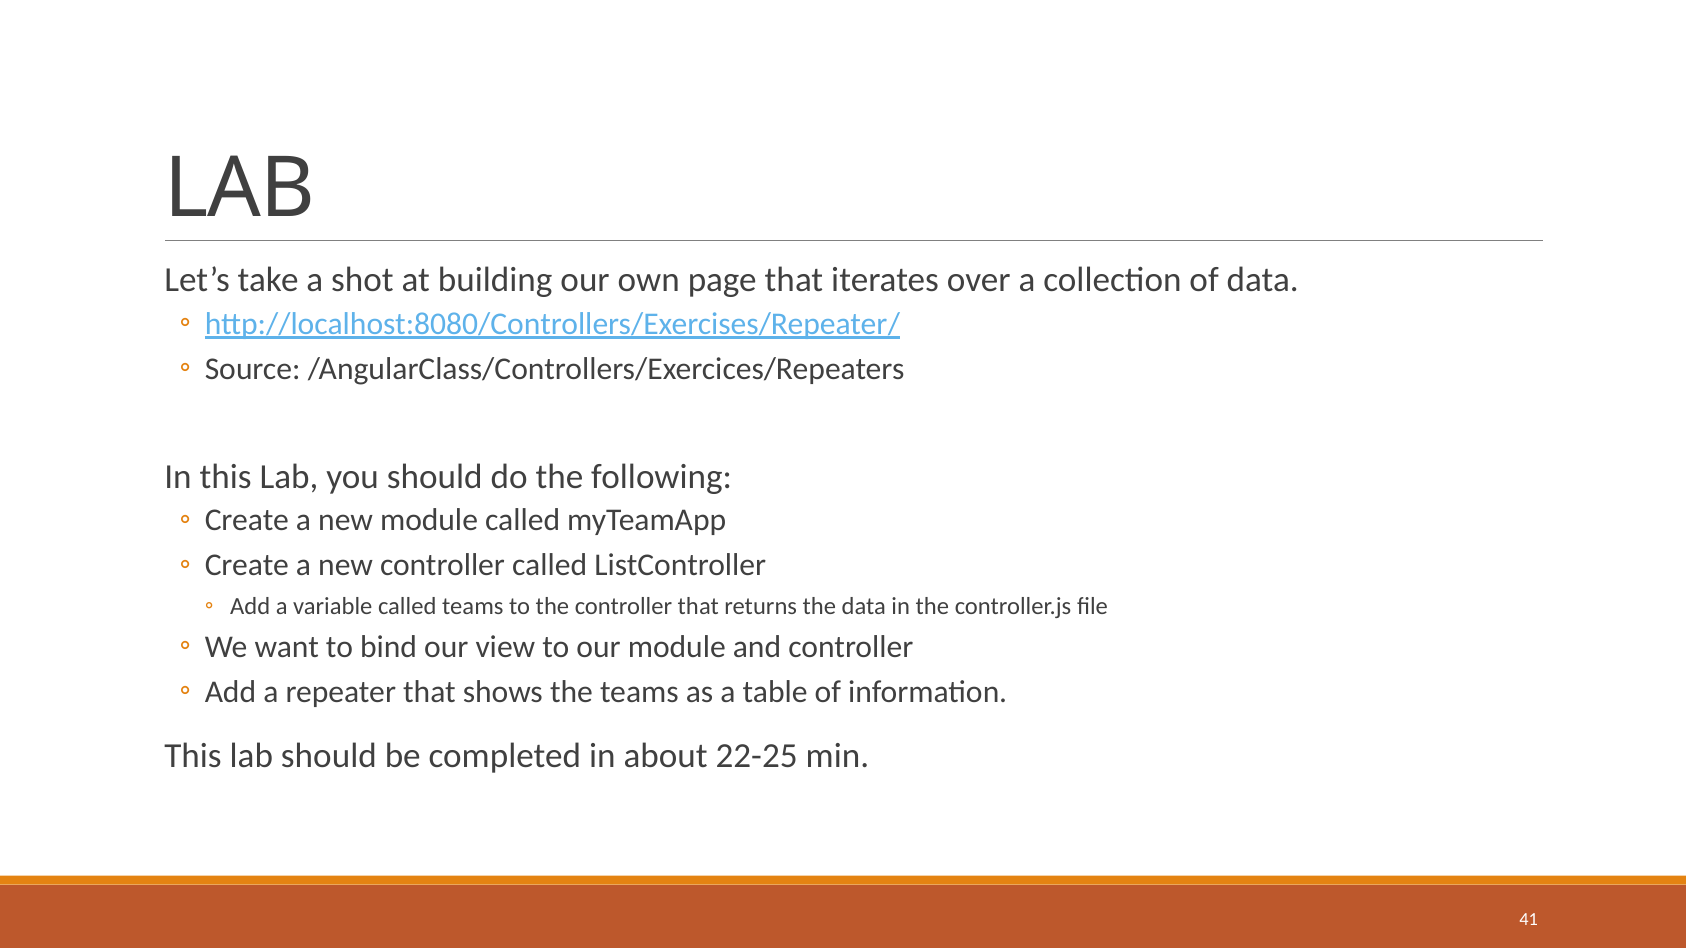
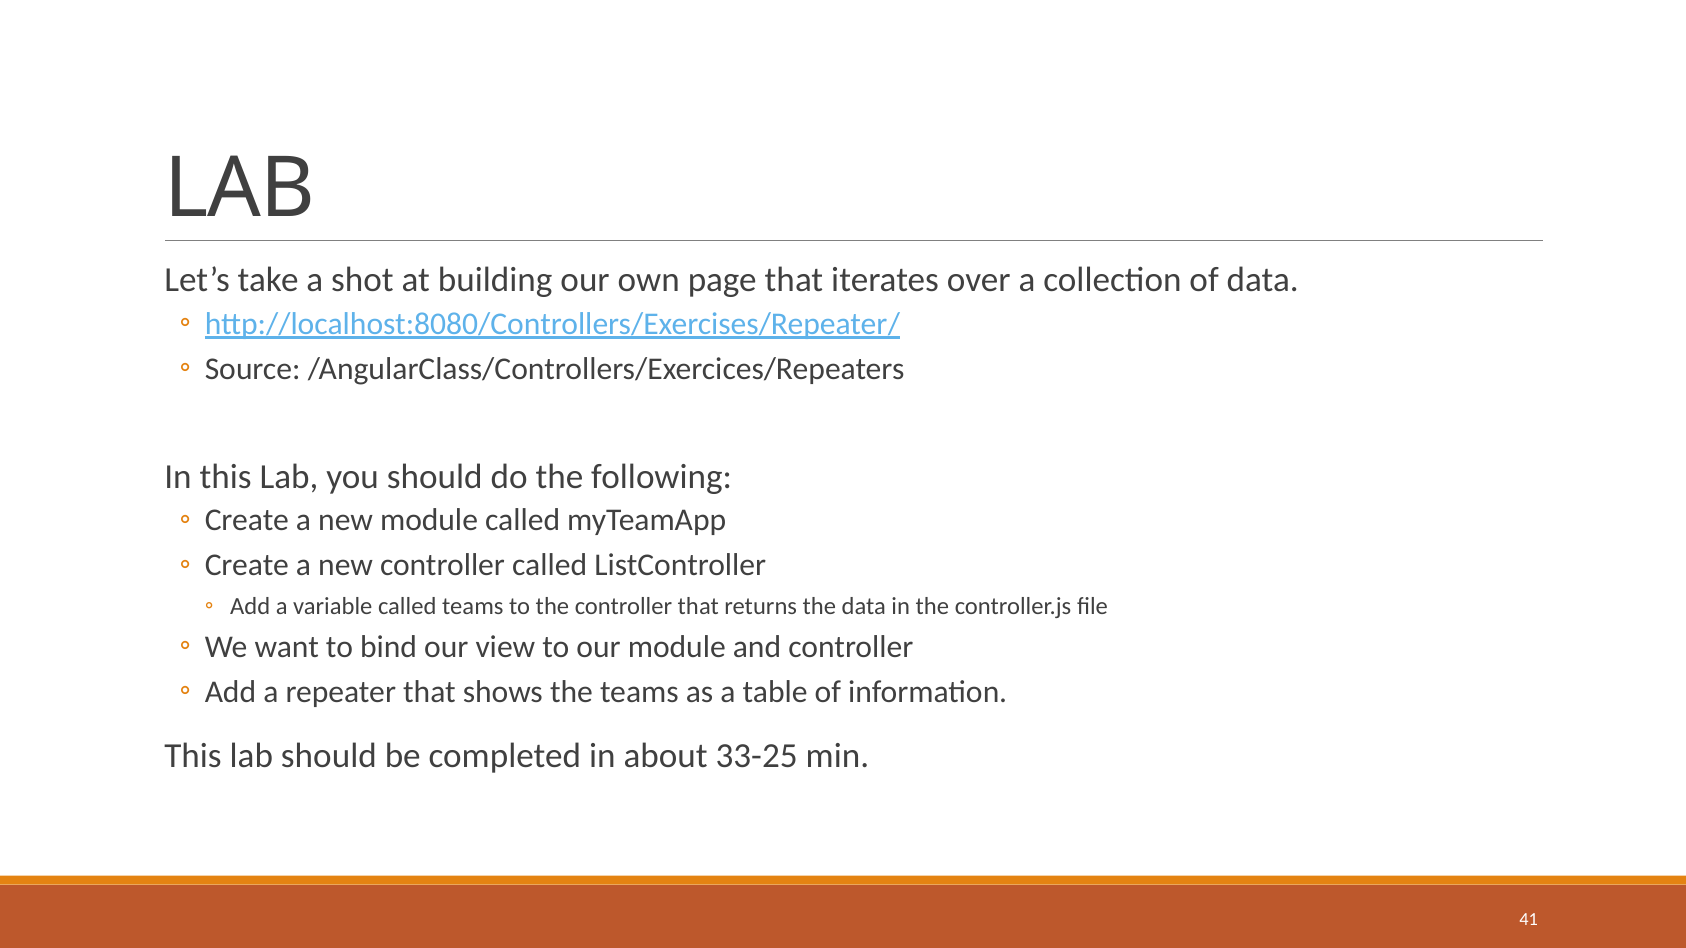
22-25: 22-25 -> 33-25 (757, 756)
